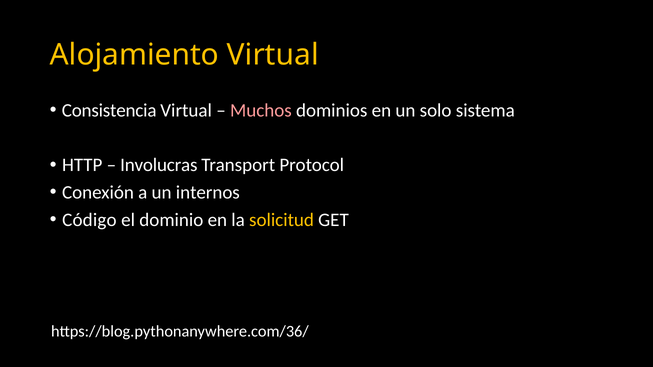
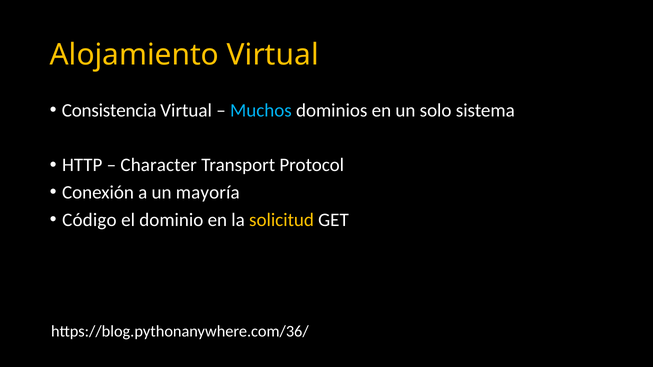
Muchos colour: pink -> light blue (261, 110)
Involucras: Involucras -> Character (159, 165)
internos: internos -> mayoría (208, 193)
